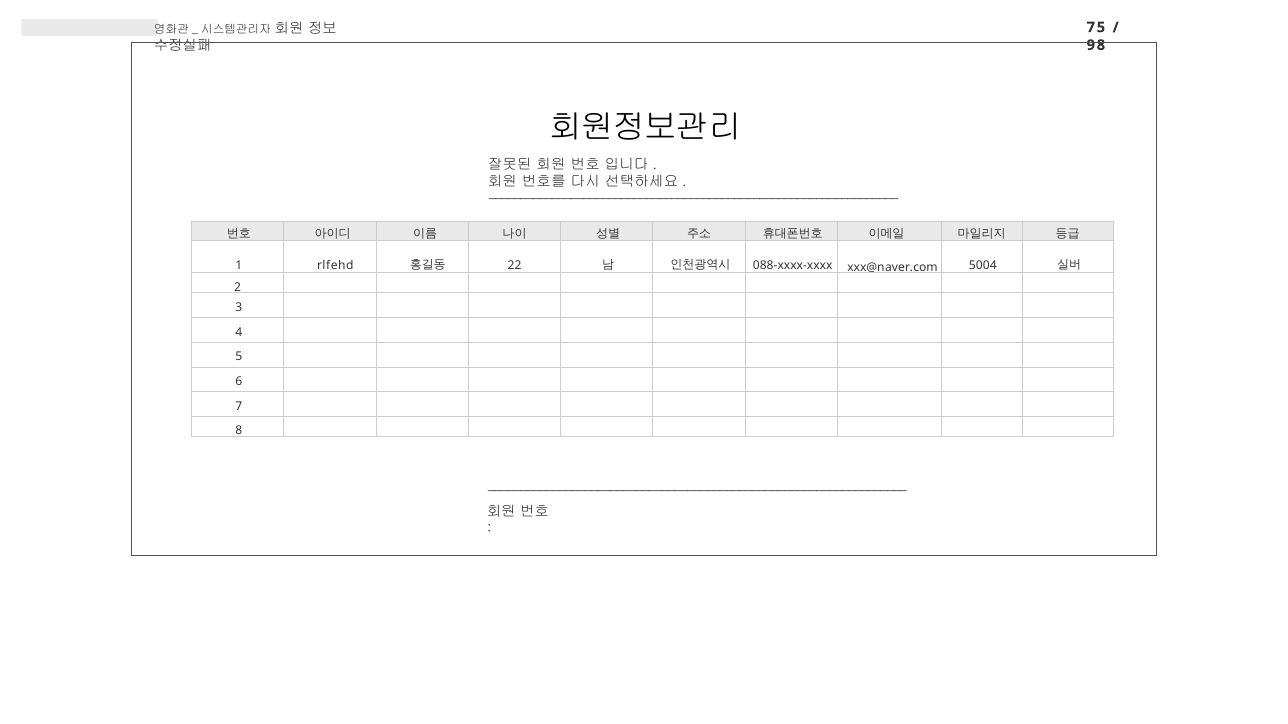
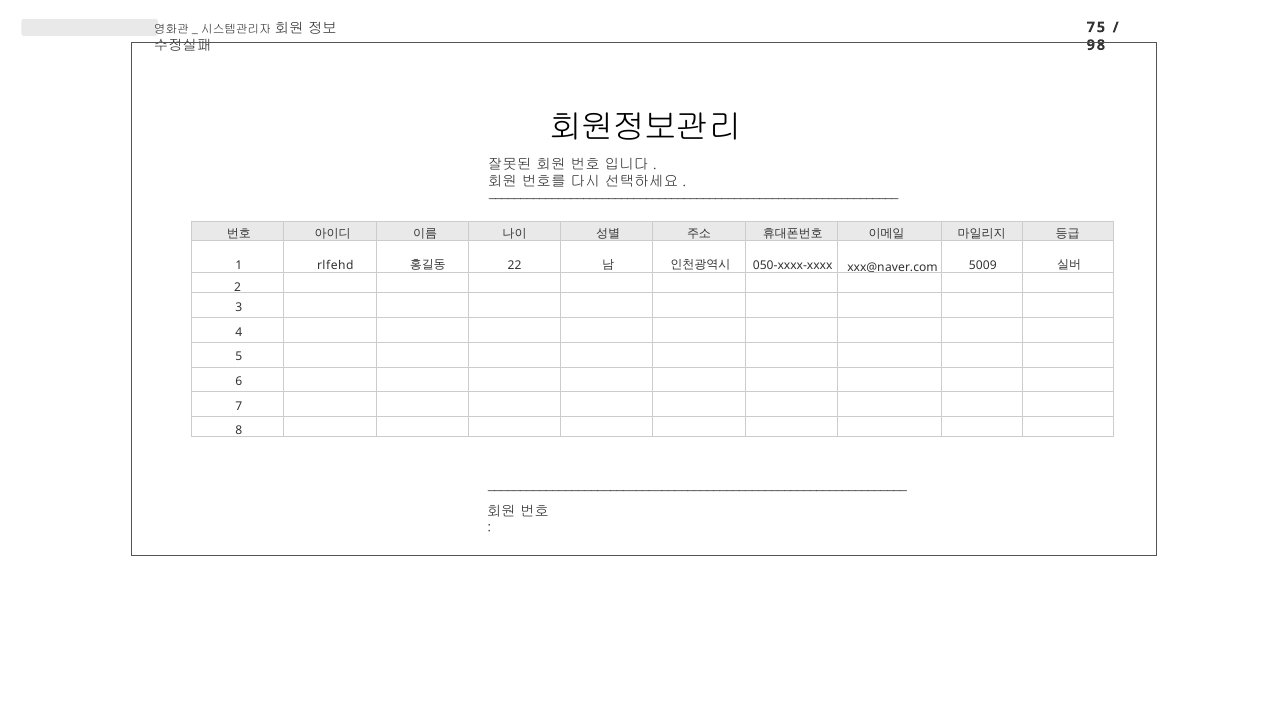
088-xxxx-xxxx: 088-xxxx-xxxx -> 050-xxxx-xxxx (793, 266)
5004: 5004 -> 5009 (983, 266)
